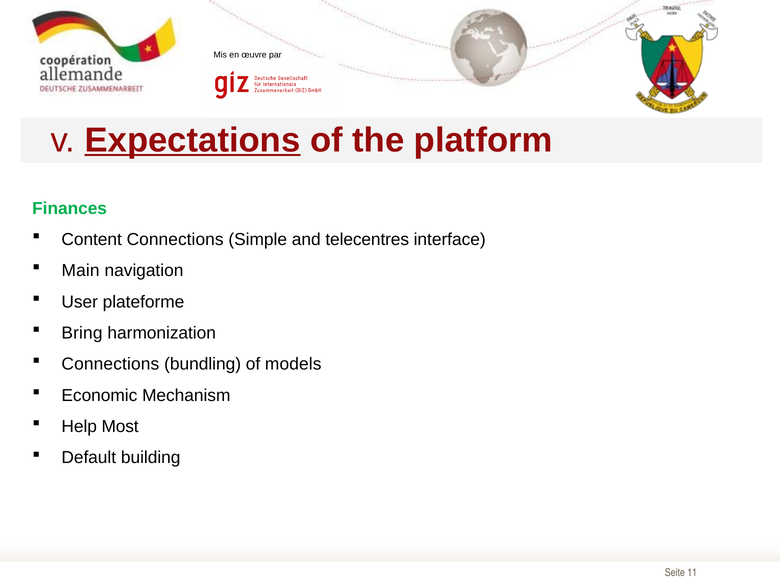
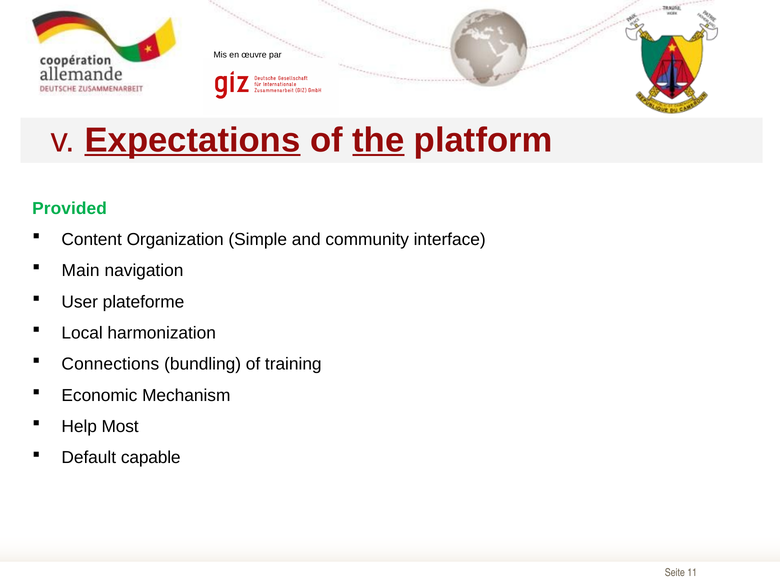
the underline: none -> present (378, 140)
Finances: Finances -> Provided (70, 208)
Content Connections: Connections -> Organization (175, 239)
telecentres: telecentres -> community (367, 239)
Bring: Bring -> Local (82, 333)
models: models -> training (293, 364)
building: building -> capable (151, 458)
